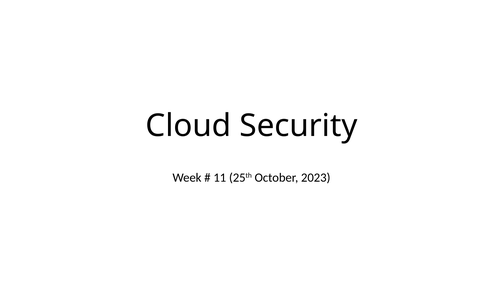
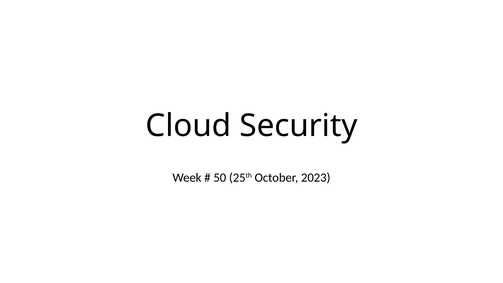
11: 11 -> 50 (220, 178)
